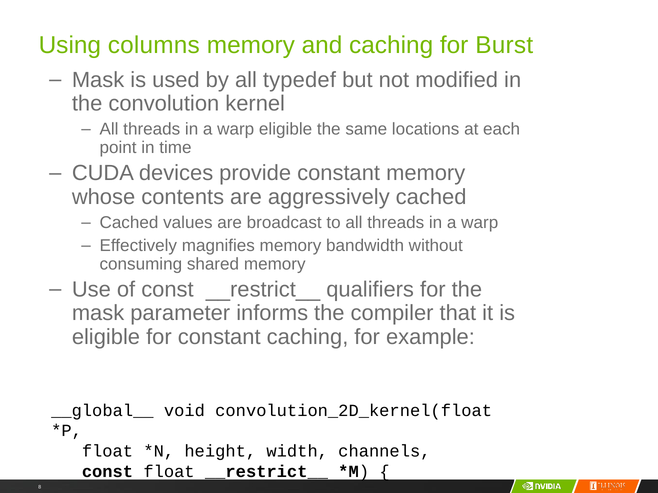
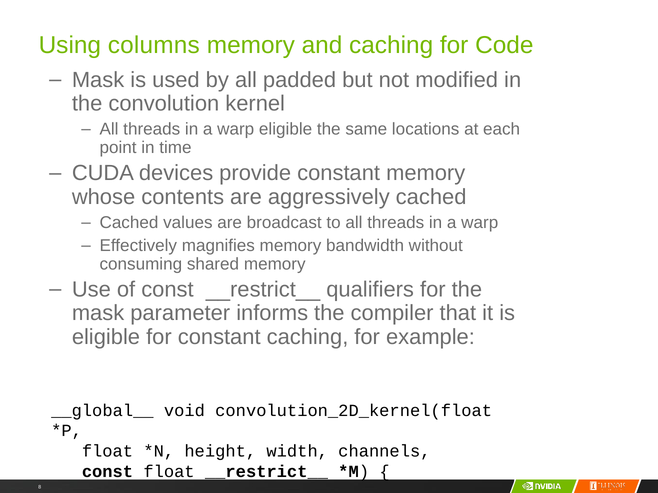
Burst: Burst -> Code (504, 45)
typedef: typedef -> padded (300, 80)
